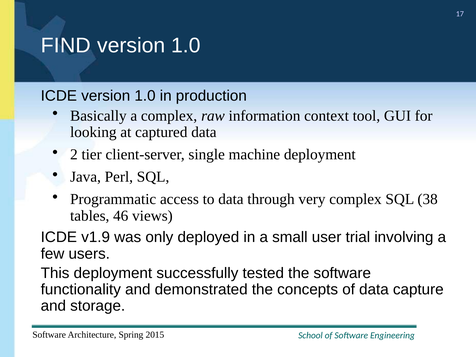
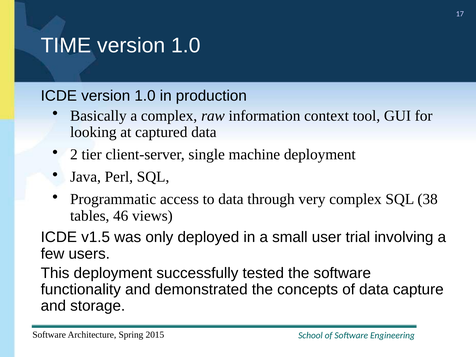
FIND: FIND -> TIME (66, 46)
v1.9: v1.9 -> v1.5 (96, 237)
